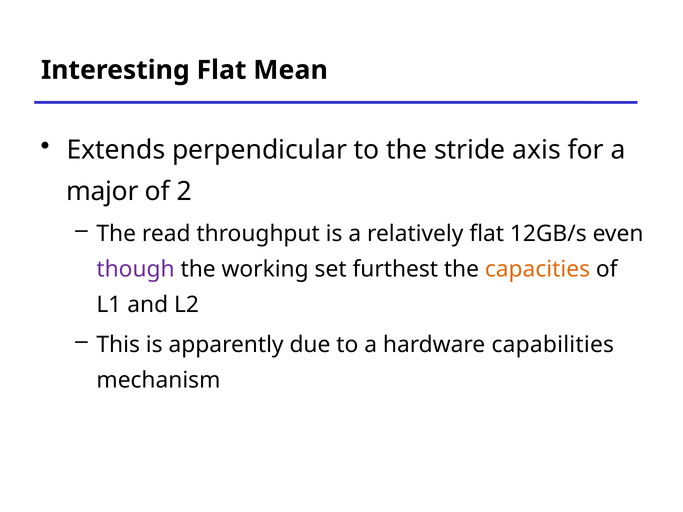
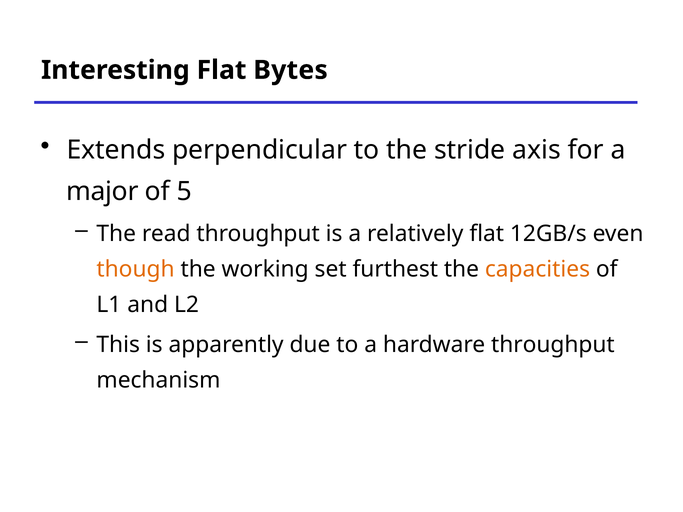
Mean: Mean -> Bytes (291, 70)
2: 2 -> 5 (184, 192)
though colour: purple -> orange (136, 269)
hardware capabilities: capabilities -> throughput (553, 345)
